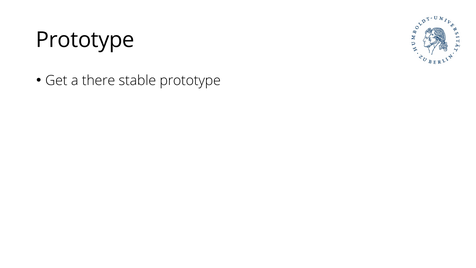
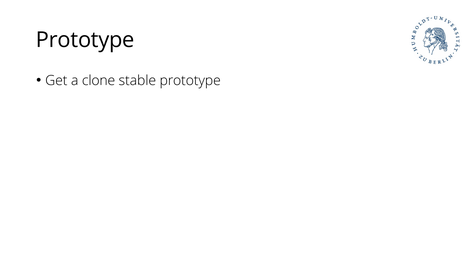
there: there -> clone (99, 80)
